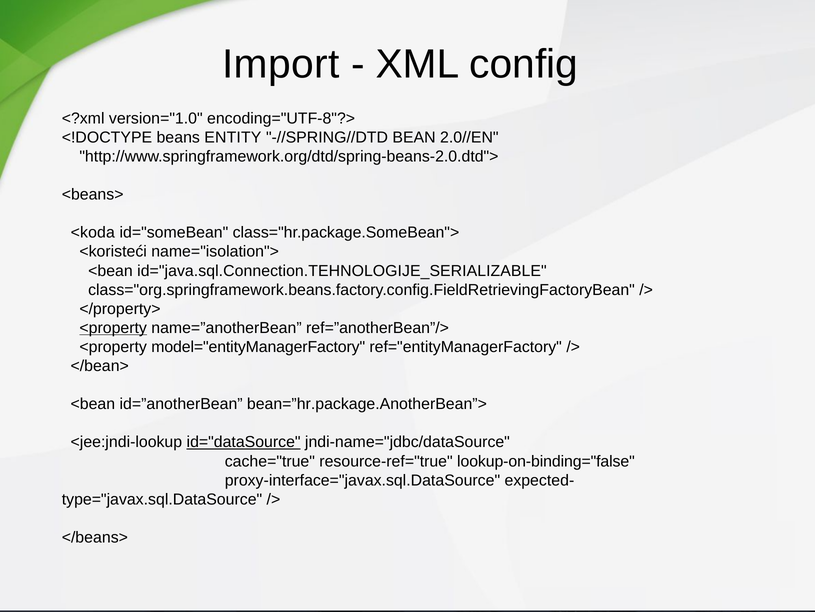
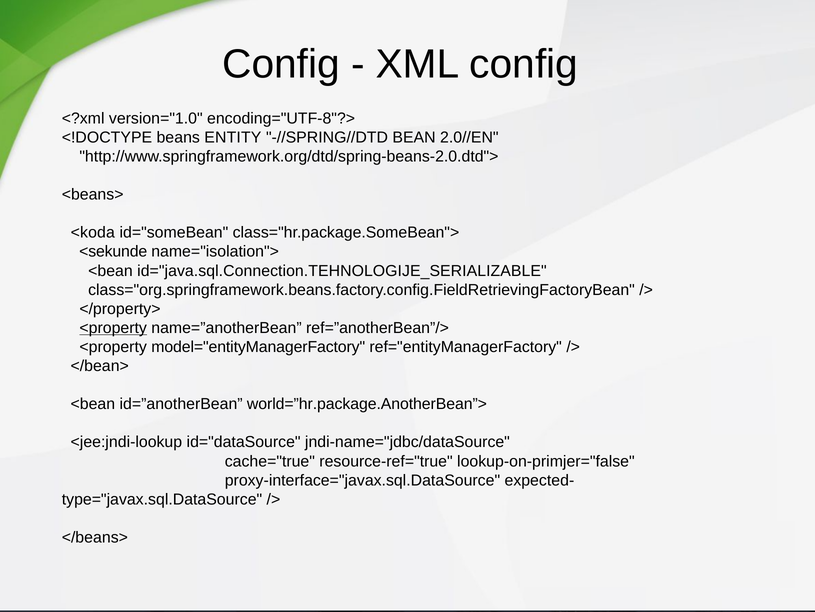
Import: Import -> Config (281, 64)
<koristeći: <koristeći -> <sekunde (113, 251)
bean=”hr.package.AnotherBean”>: bean=”hr.package.AnotherBean”> -> world=”hr.package.AnotherBean”> (367, 404)
id="dataSource underline: present -> none (244, 442)
lookup-on-binding="false: lookup-on-binding="false -> lookup-on-primjer="false (546, 461)
